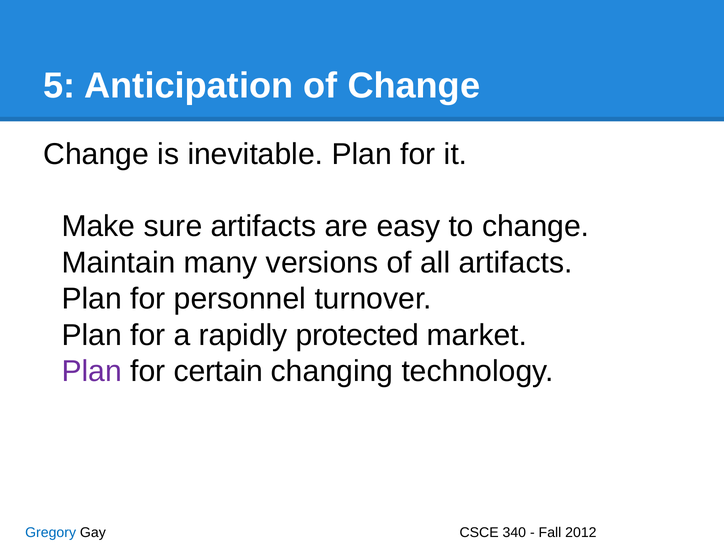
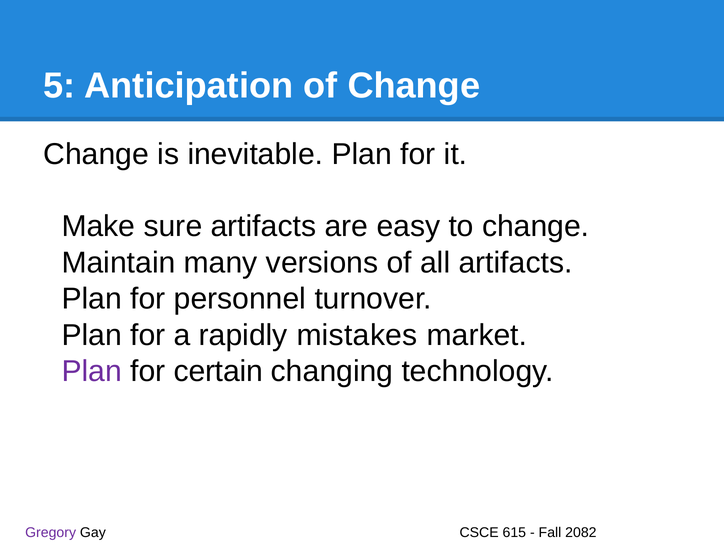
protected: protected -> mistakes (357, 335)
Gregory colour: blue -> purple (51, 532)
340: 340 -> 615 (514, 532)
2012: 2012 -> 2082 (581, 532)
